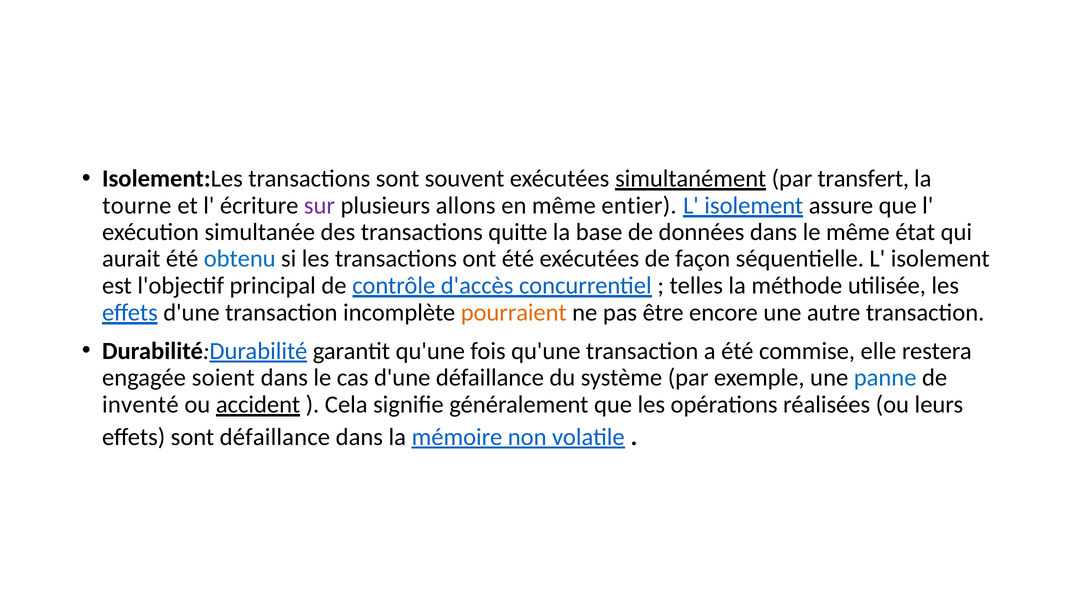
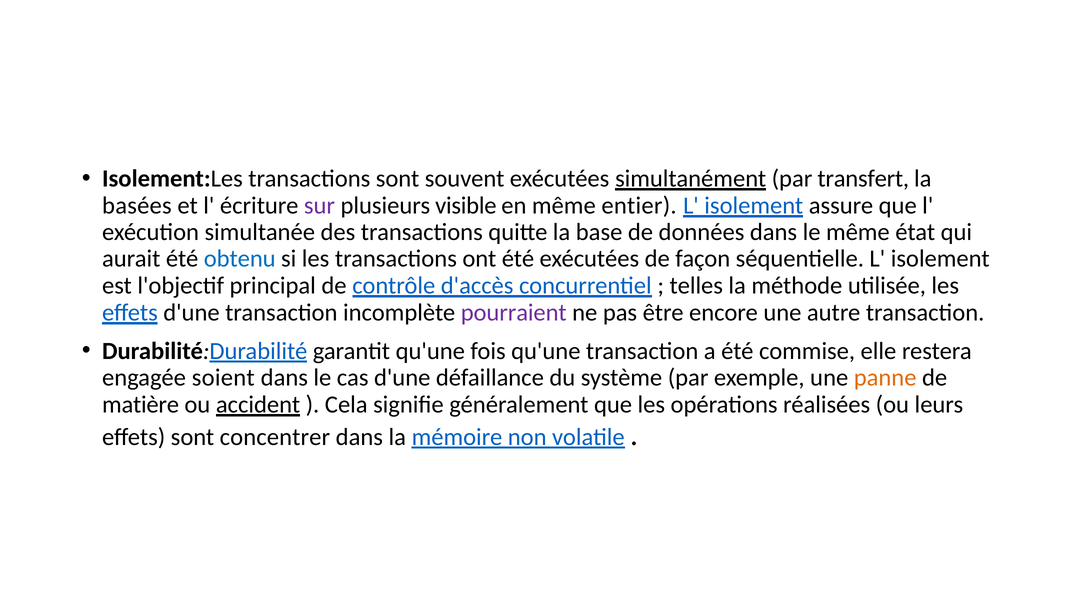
tourne: tourne -> basées (137, 205)
allons: allons -> visible (466, 205)
pourraient colour: orange -> purple (514, 313)
panne colour: blue -> orange (885, 377)
inventé: inventé -> matière (141, 404)
sont défaillance: défaillance -> concentrer (275, 437)
